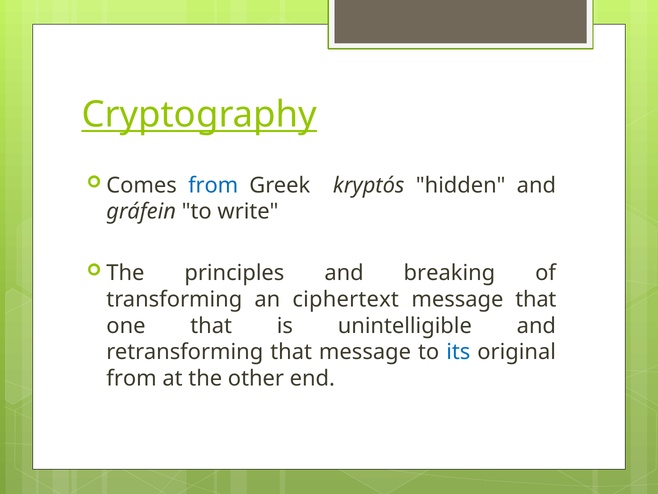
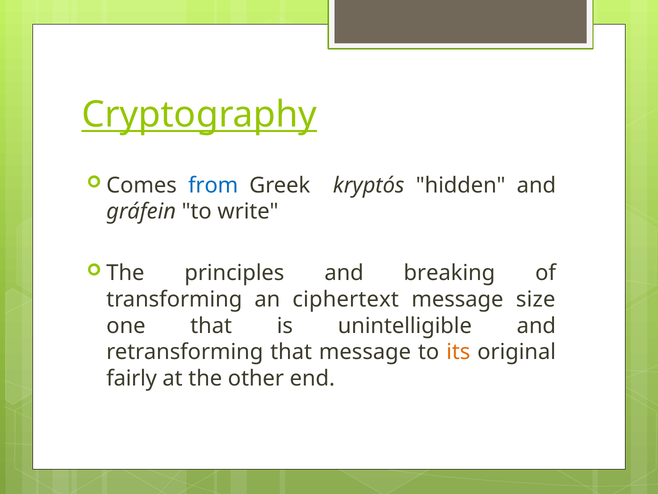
message that: that -> size (536, 299)
its colour: blue -> orange (458, 352)
from: from -> fairly (132, 378)
